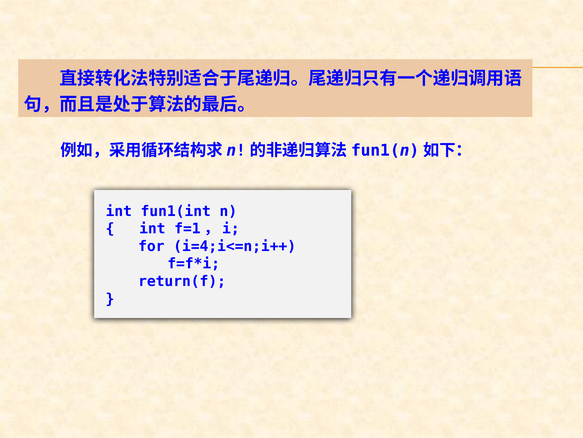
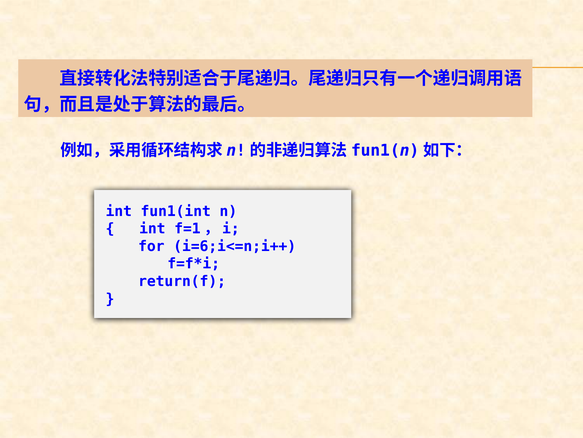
i=4;i<=n;i++: i=4;i<=n;i++ -> i=6;i<=n;i++ (235, 246)
